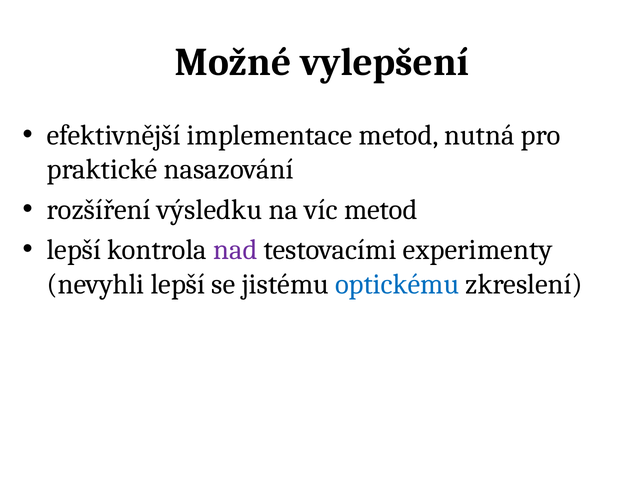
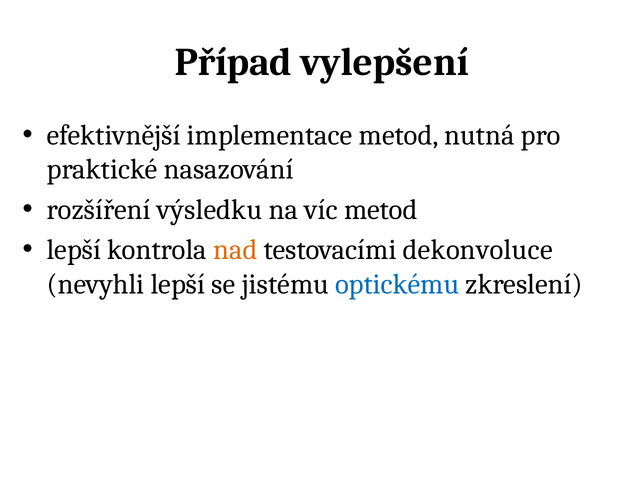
Možné: Možné -> Případ (233, 62)
nad colour: purple -> orange (235, 250)
experimenty: experimenty -> dekonvoluce (478, 250)
